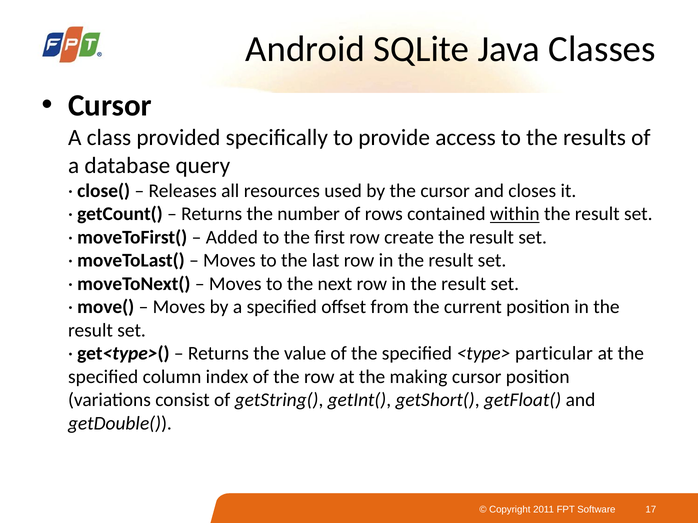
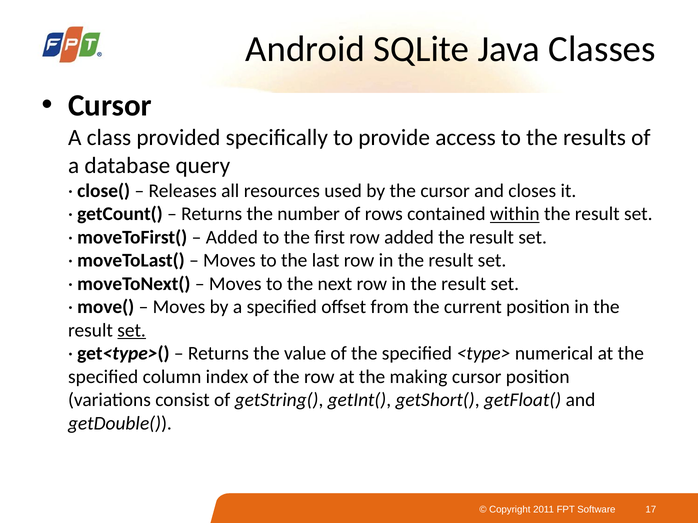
row create: create -> added (409, 238)
set underline: none -> present (132, 331)
particular: particular -> numerical (554, 354)
